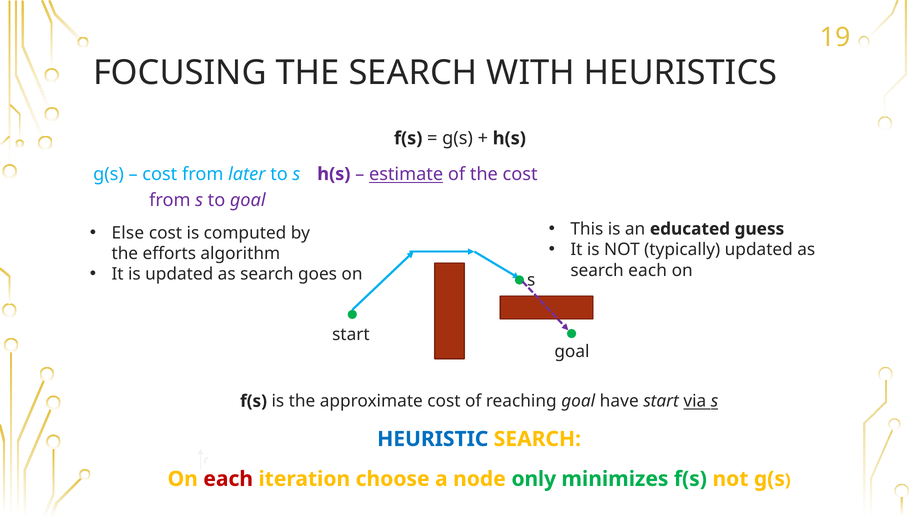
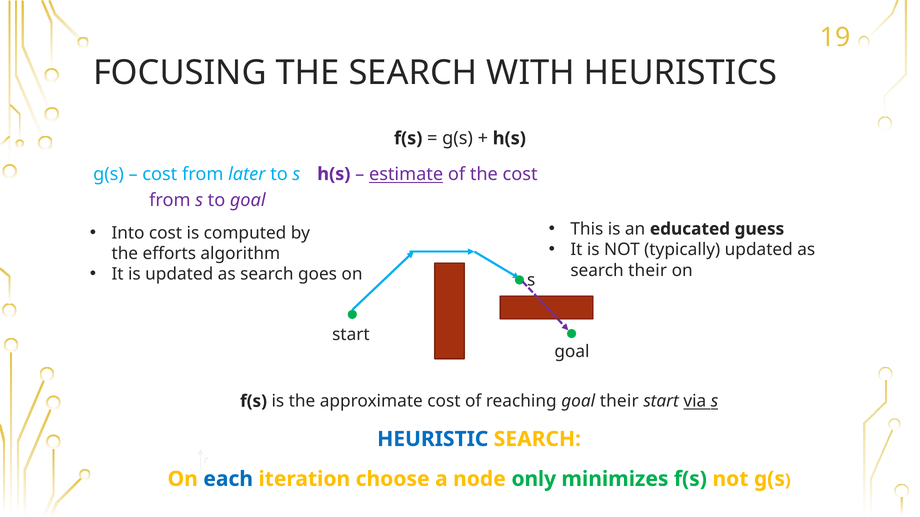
Else: Else -> Into (128, 233)
search each: each -> their (648, 271)
goal have: have -> their (619, 402)
each colour: red -> blue (228, 479)
